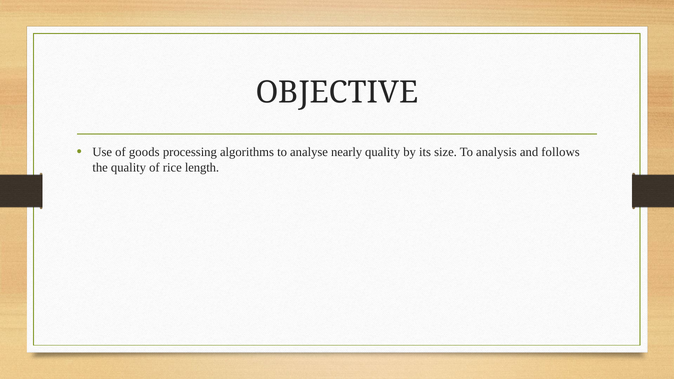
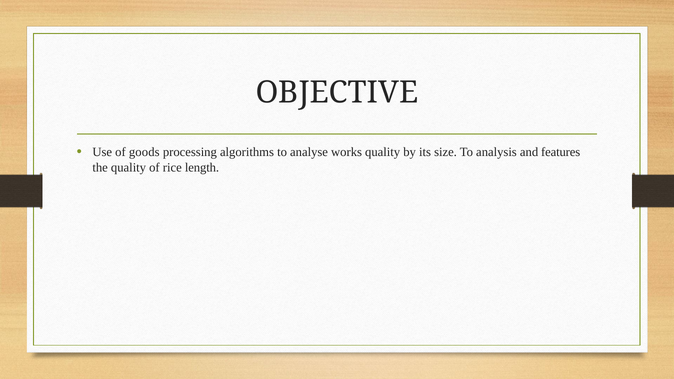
nearly: nearly -> works (347, 152)
follows: follows -> features (561, 152)
